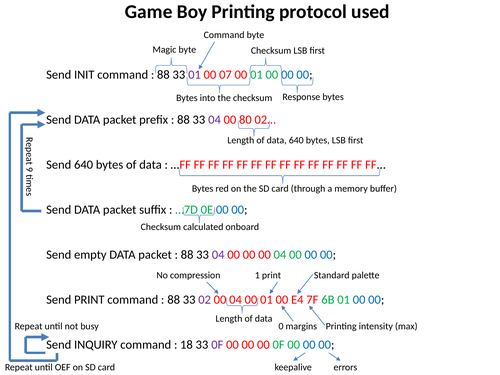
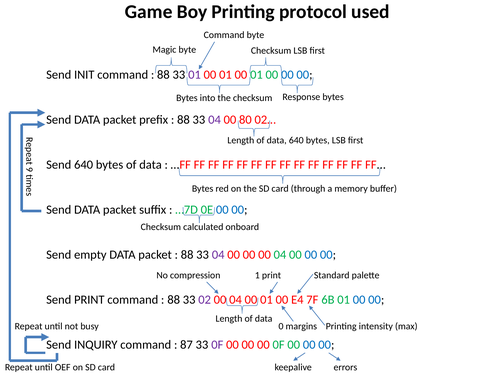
33 01 00 07: 07 -> 01 (225, 75)
18: 18 -> 87 (186, 345)
